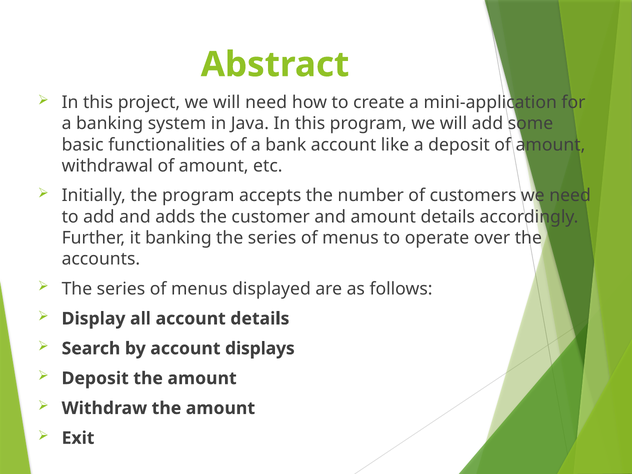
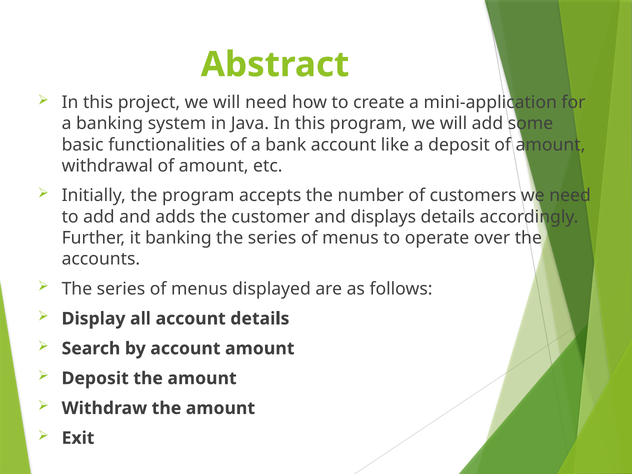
and amount: amount -> displays (383, 217)
account displays: displays -> amount (260, 348)
